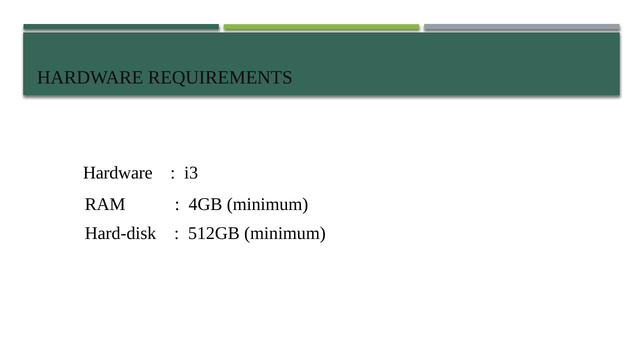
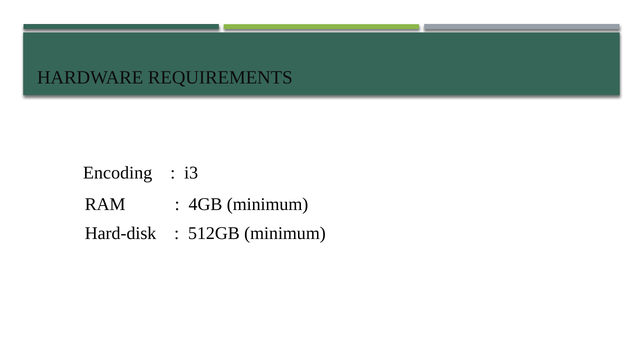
Hardware: Hardware -> Encoding (118, 173)
